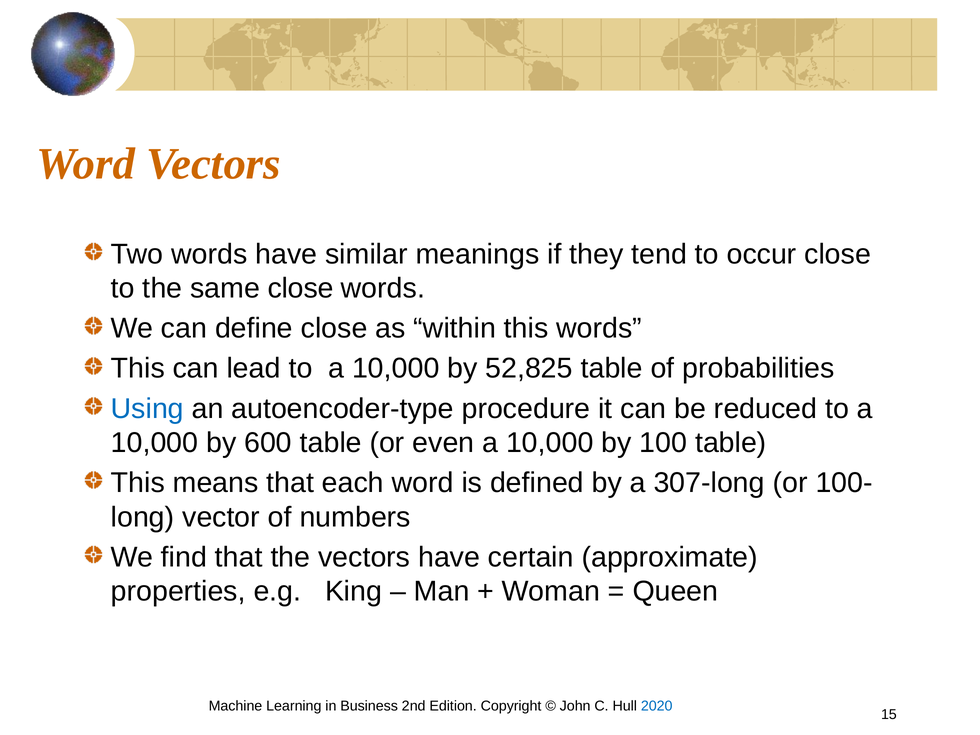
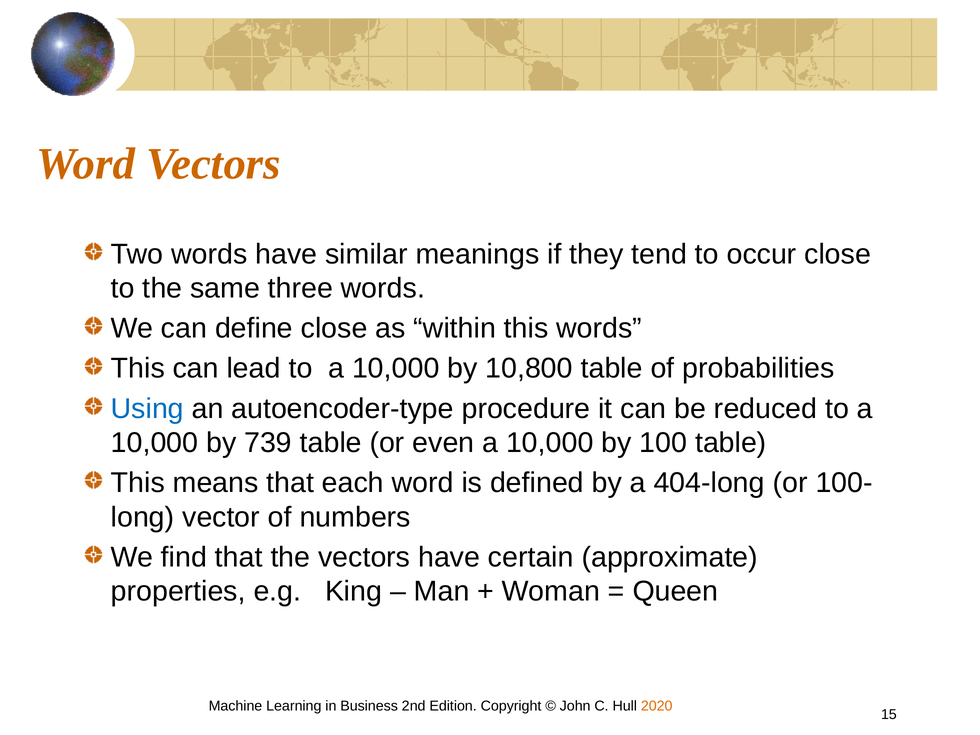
same close: close -> three (300, 289)
52,825: 52,825 -> 10,800 (529, 369)
600: 600 -> 739 (268, 443)
307-long: 307-long -> 404-long (709, 483)
2020 colour: blue -> orange (657, 706)
